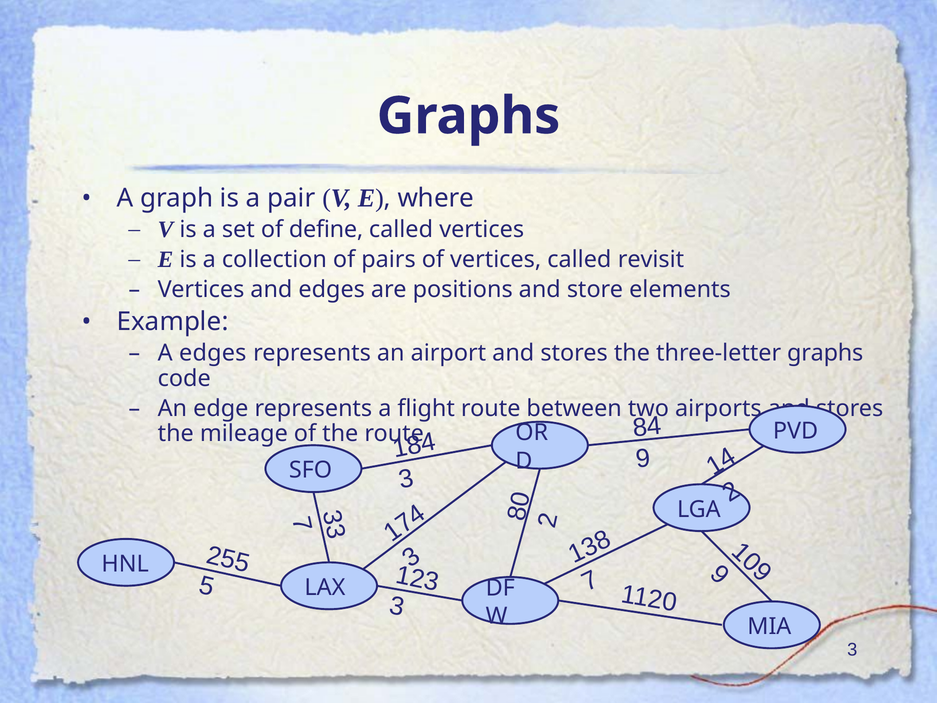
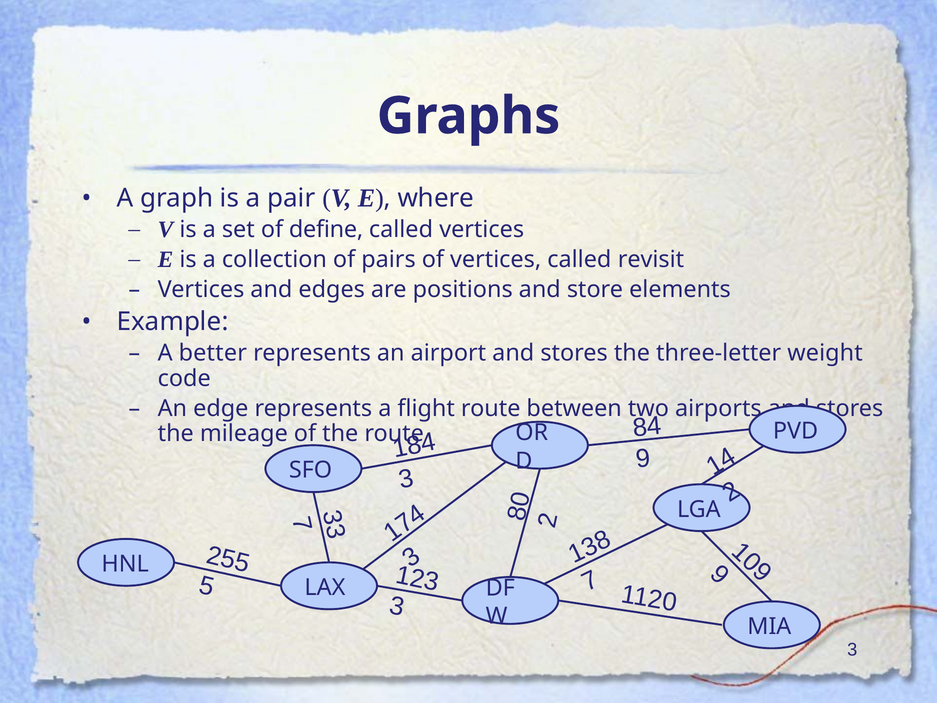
A edges: edges -> better (213, 353)
three-letter graphs: graphs -> weight (825, 353)
